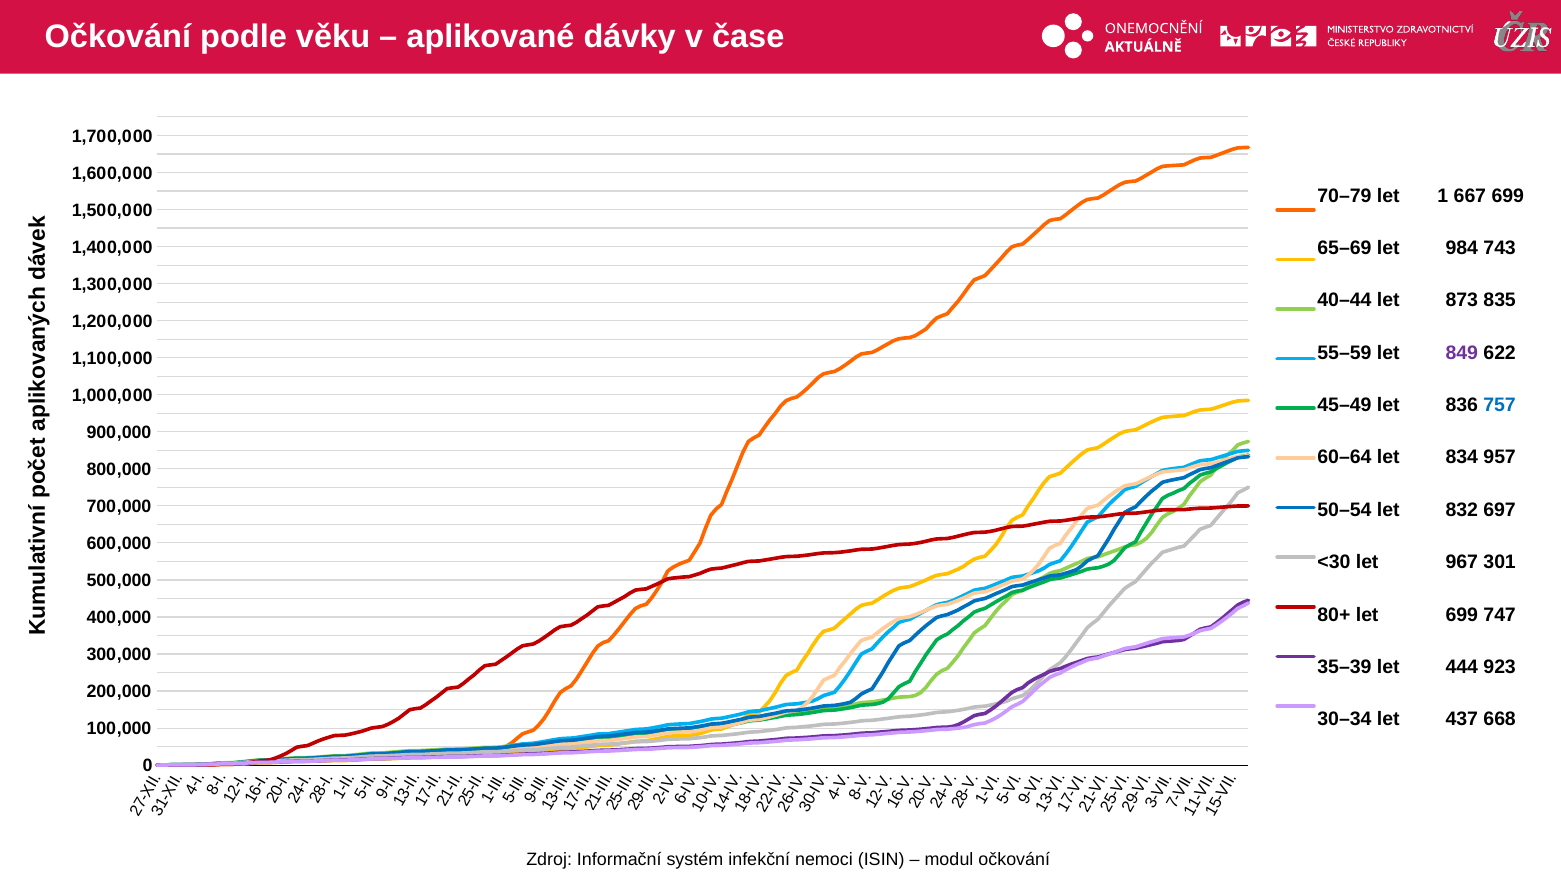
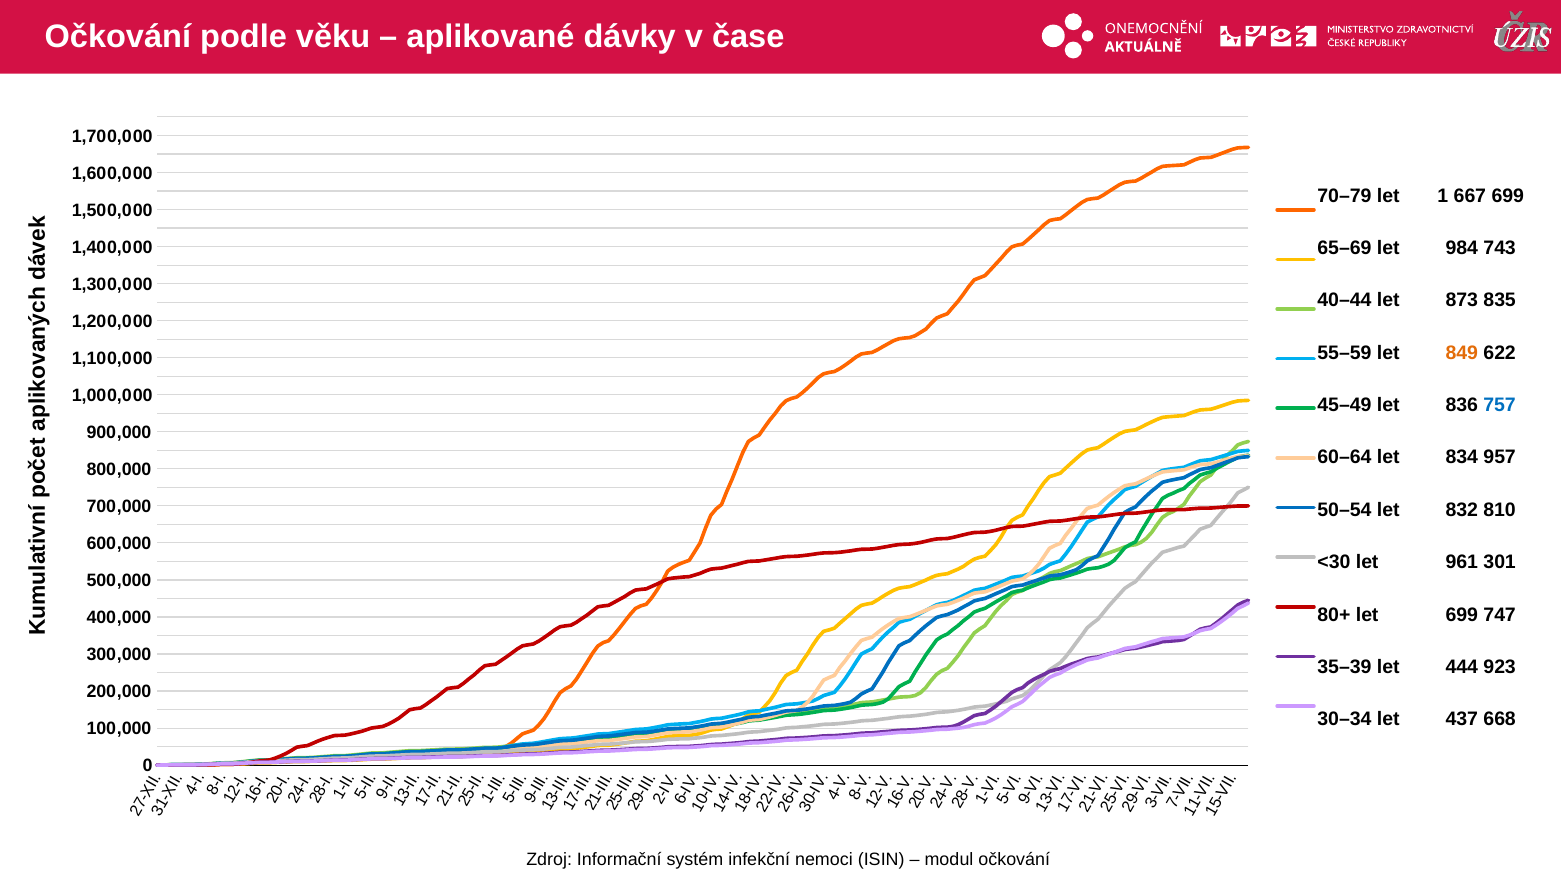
849 colour: purple -> orange (1462, 353)
697: 697 -> 810 (1500, 510)
967: 967 -> 961 (1462, 562)
